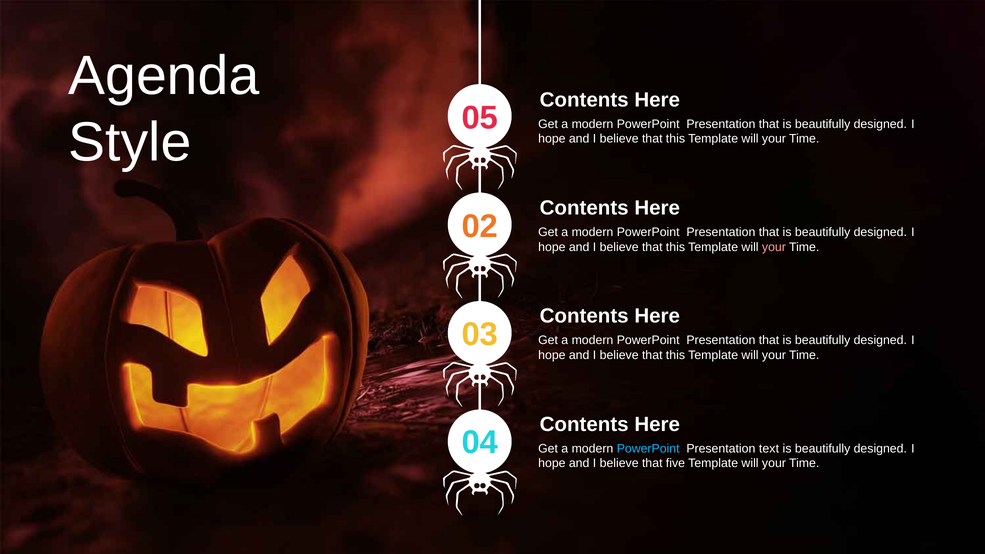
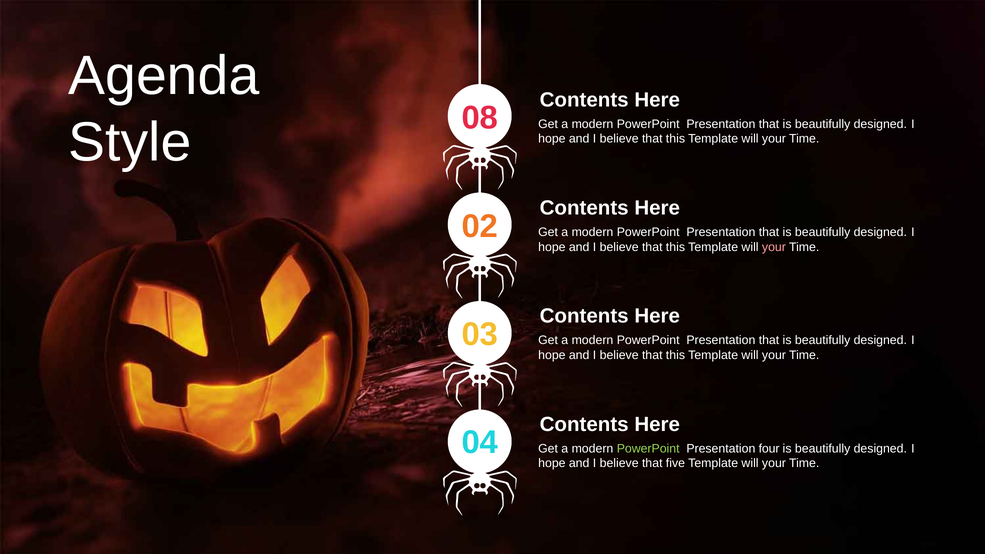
05: 05 -> 08 (480, 118)
PowerPoint colour: light blue -> light green (648, 449)
text: text -> four (769, 449)
